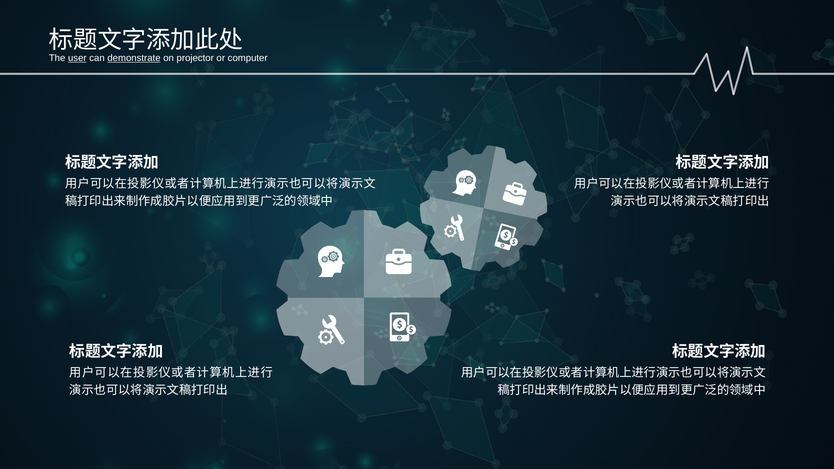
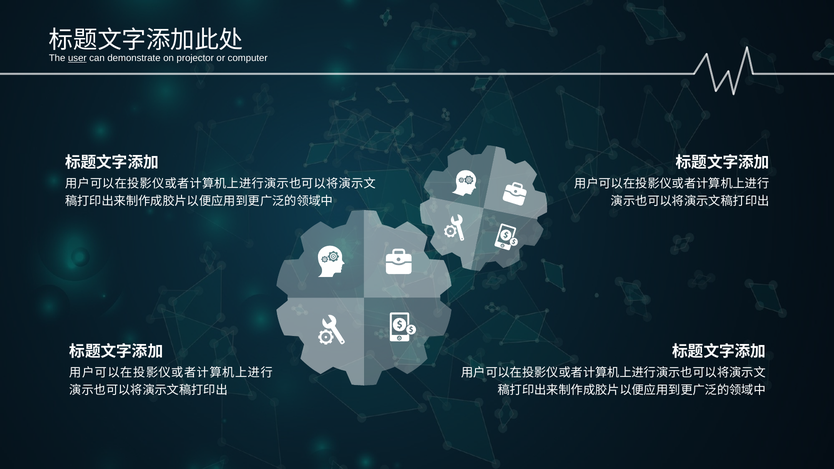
demonstrate underline: present -> none (134, 58)
